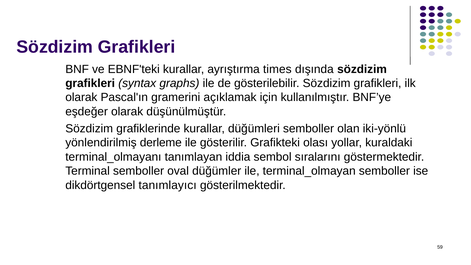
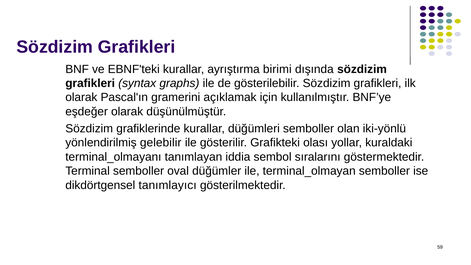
times: times -> birimi (277, 69)
derleme: derleme -> gelebilir (161, 143)
